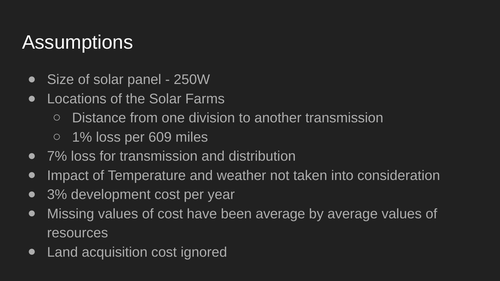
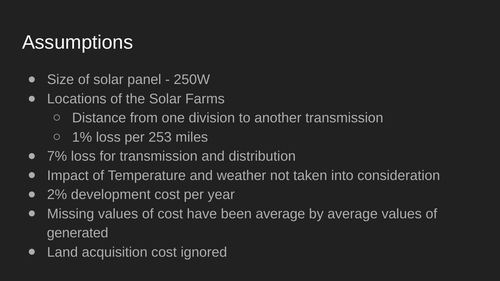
609: 609 -> 253 (160, 137)
3%: 3% -> 2% (57, 195)
resources: resources -> generated (78, 233)
